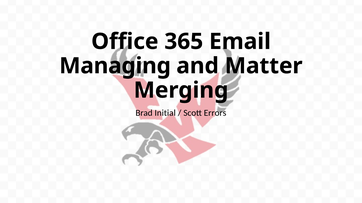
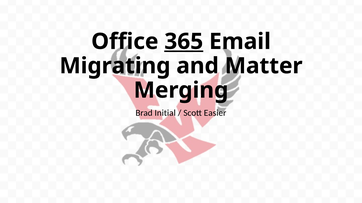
365 underline: none -> present (184, 42)
Managing: Managing -> Migrating (115, 66)
Errors: Errors -> Easier (215, 113)
